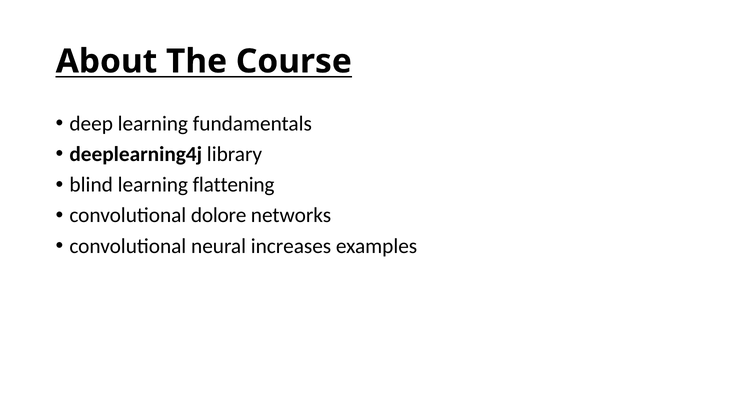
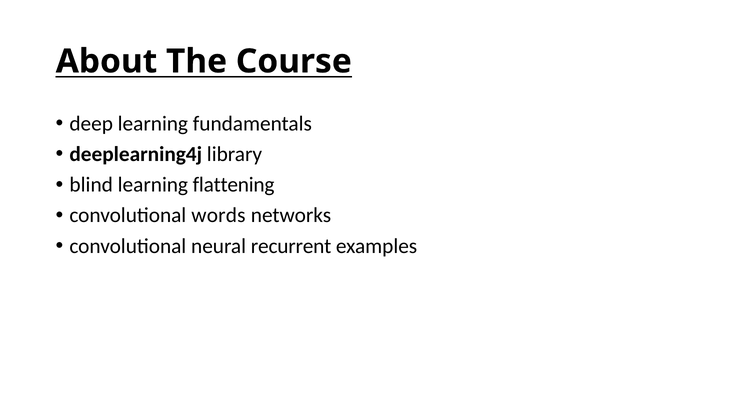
dolore: dolore -> words (218, 216)
increases: increases -> recurrent (291, 246)
